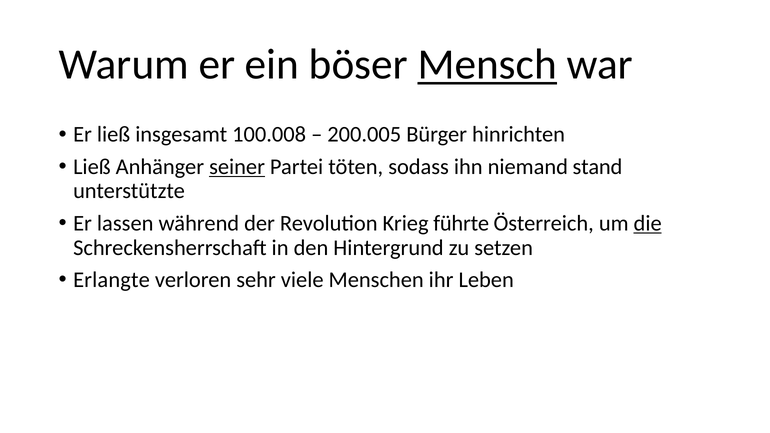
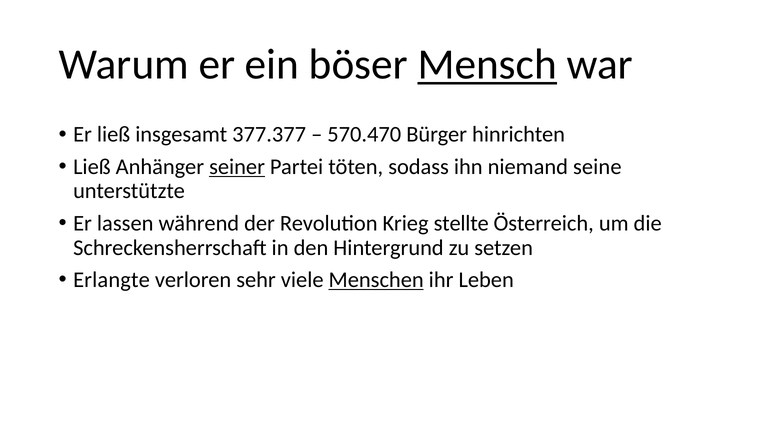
100.008: 100.008 -> 377.377 (269, 135)
200.005: 200.005 -> 570.470 (364, 135)
stand: stand -> seine (597, 167)
führte: führte -> stellte (461, 223)
die underline: present -> none (648, 223)
Menschen underline: none -> present (376, 280)
